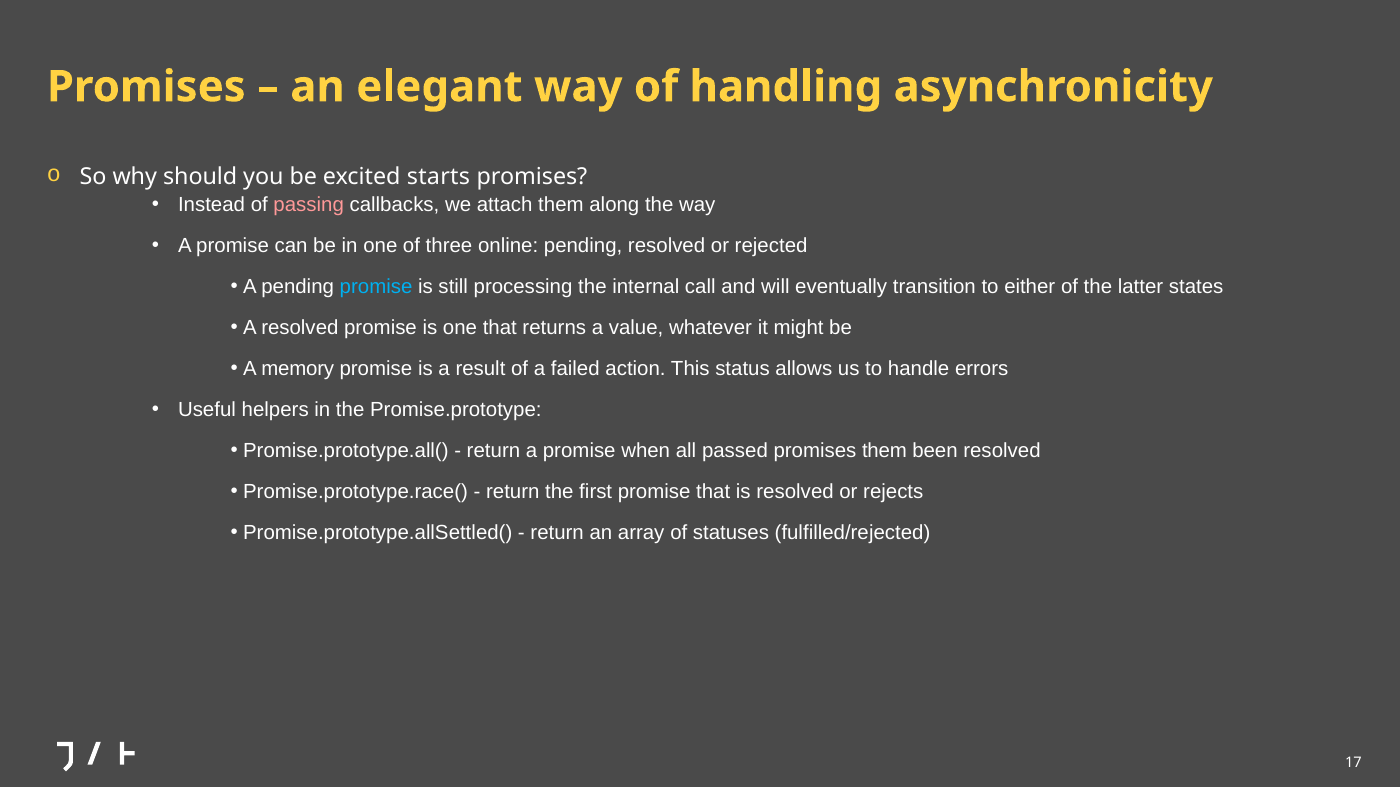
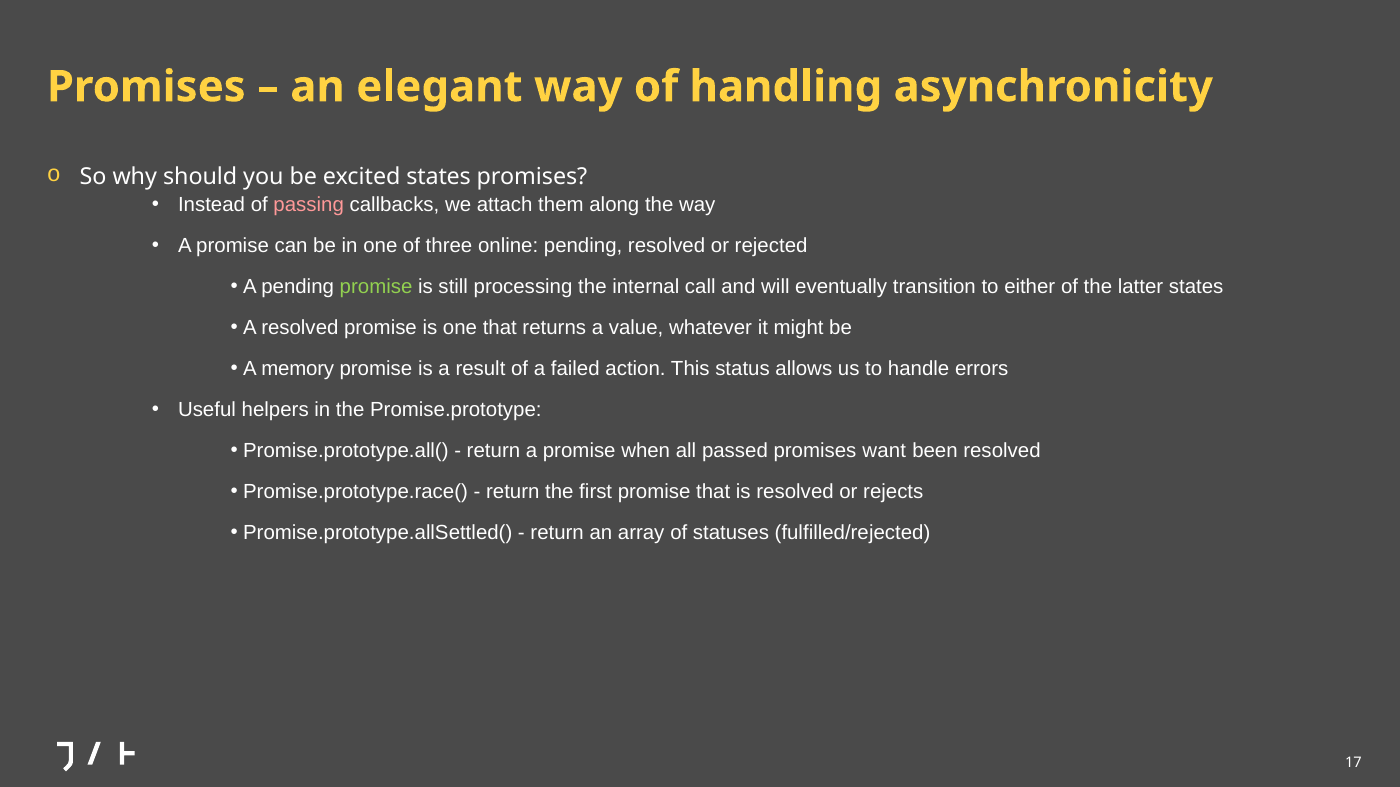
excited starts: starts -> states (439, 177)
promise colour: light blue -> light green (376, 287)
promises them: them -> want (884, 451)
